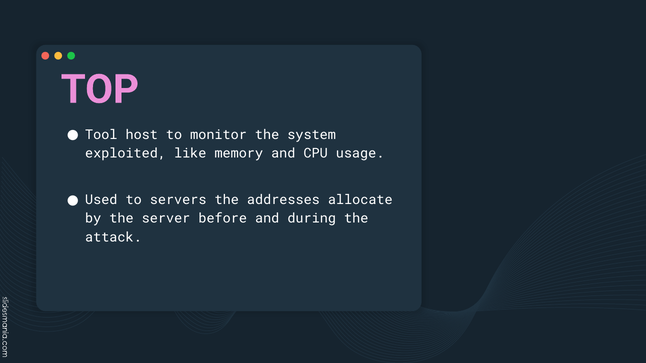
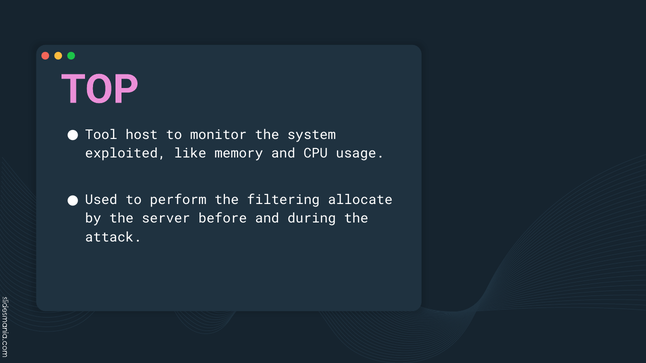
servers: servers -> perform (178, 200)
addresses: addresses -> filtering (283, 200)
